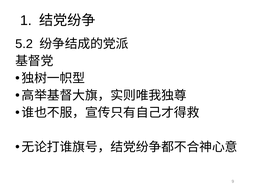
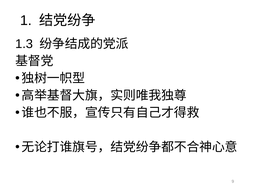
5.2: 5.2 -> 1.3 (24, 44)
